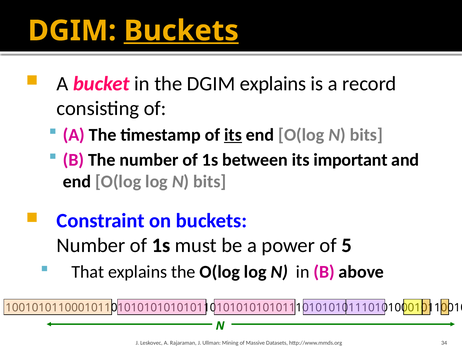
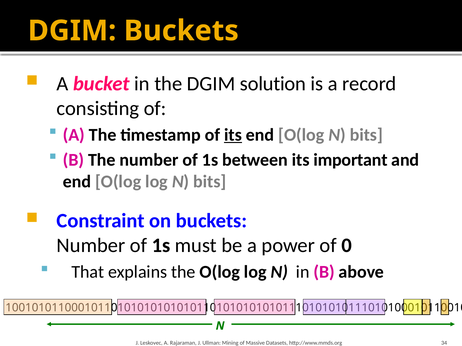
Buckets underline: present -> none (181, 31)
DGIM explains: explains -> solution (273, 84)
5: 5 -> 0 (347, 246)
